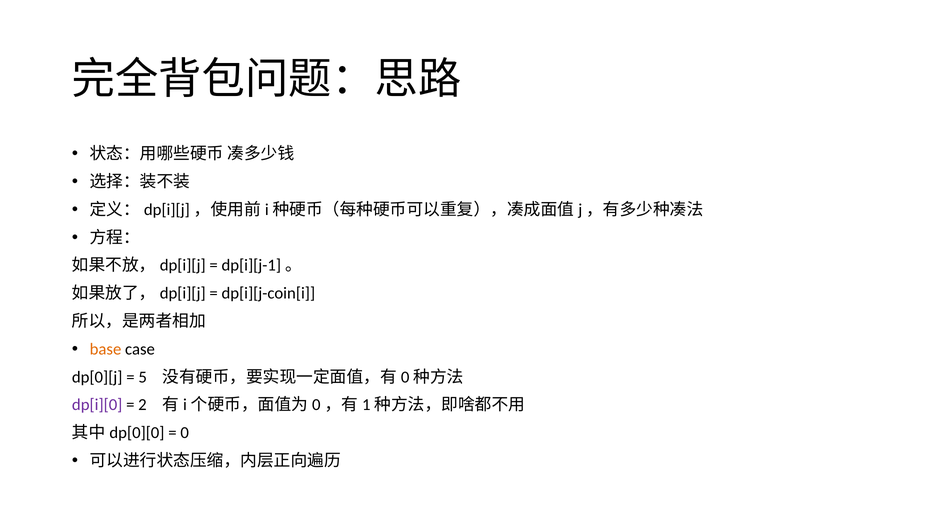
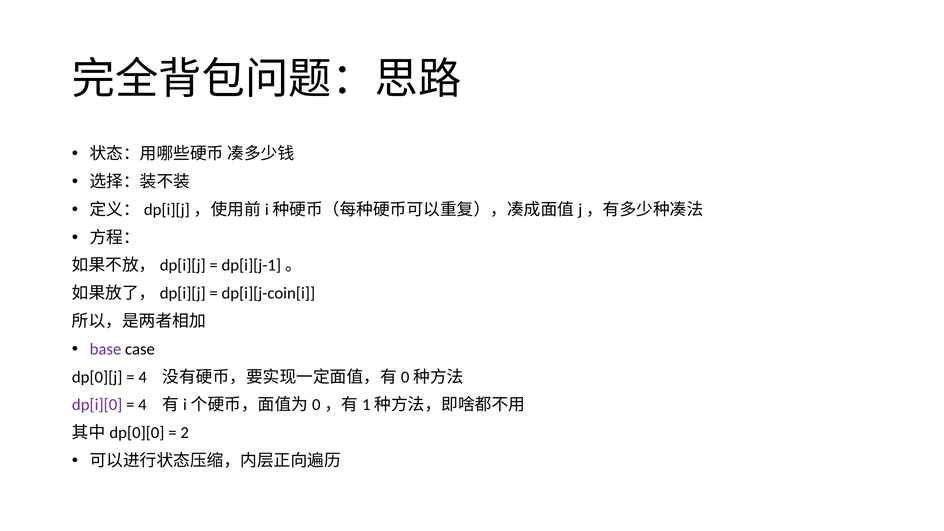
base colour: orange -> purple (105, 349)
5: 5 -> 4 (143, 377)
2: 2 -> 4 (142, 405)
0: 0 -> 2 (185, 433)
